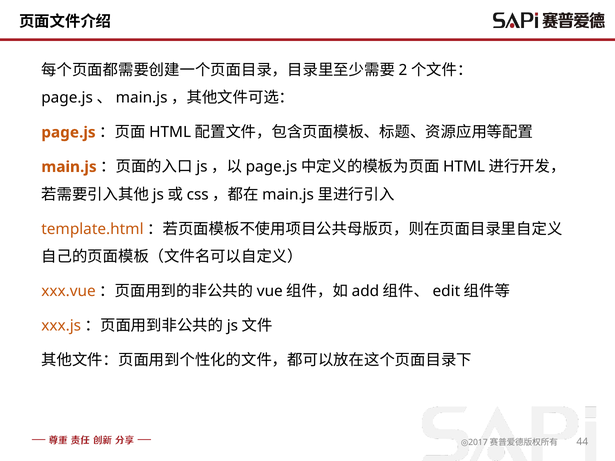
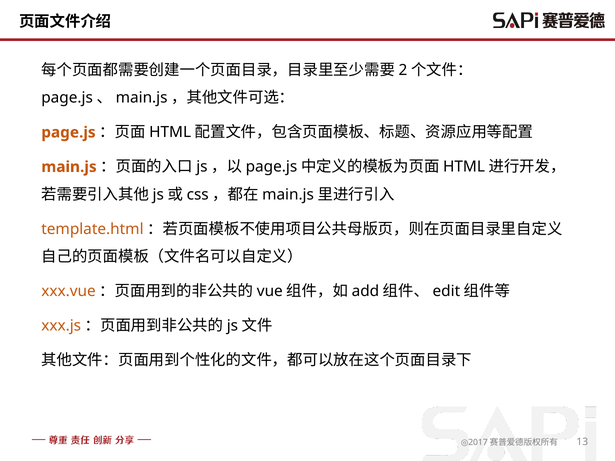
44: 44 -> 13 (582, 442)
